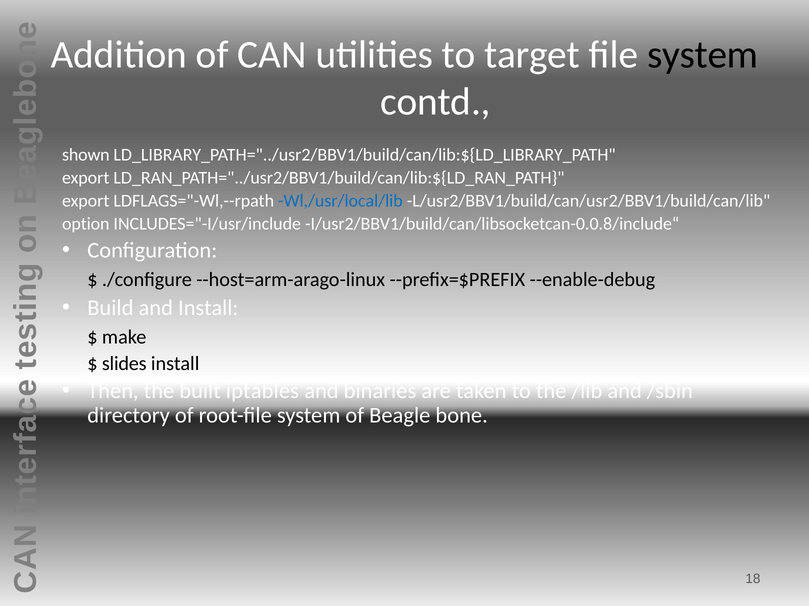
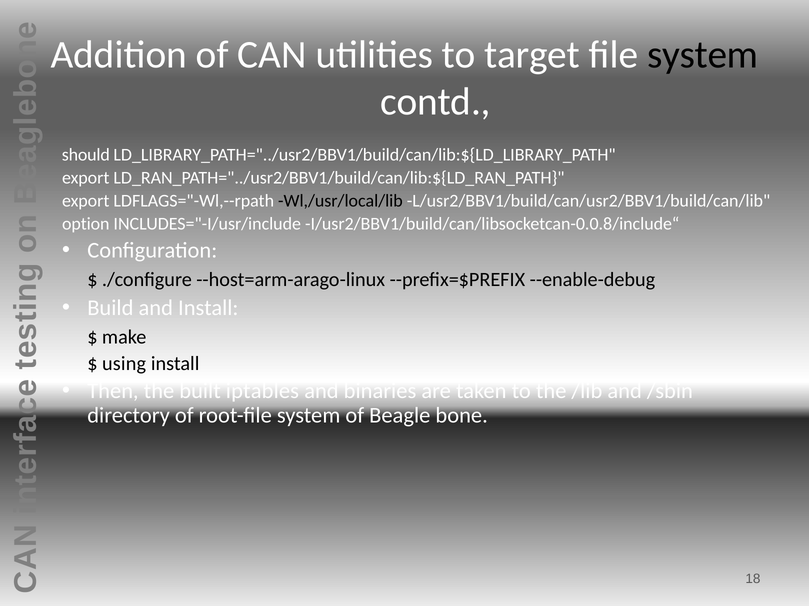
shown: shown -> should (86, 155)
Wl,/usr/local/lib colour: blue -> black (340, 201)
slides: slides -> using (124, 364)
